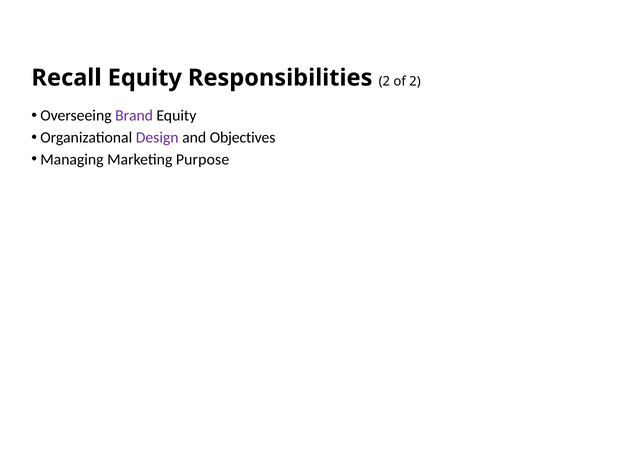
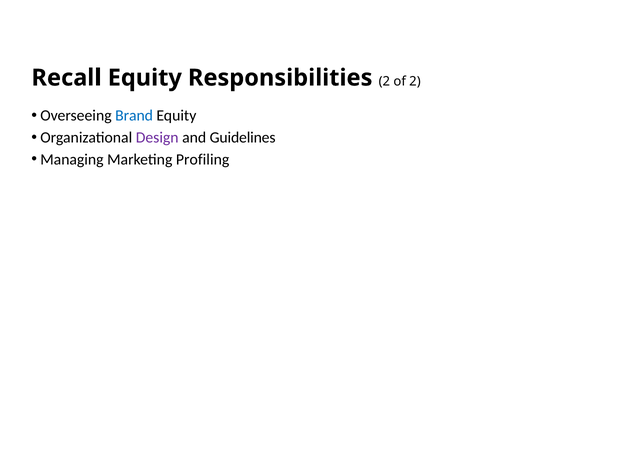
Brand colour: purple -> blue (134, 115)
Objectives: Objectives -> Guidelines (243, 137)
Purpose: Purpose -> Profiling (203, 159)
